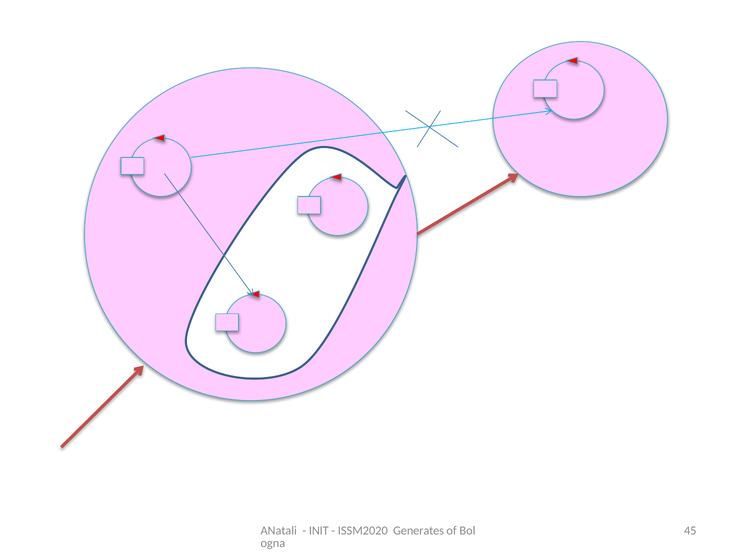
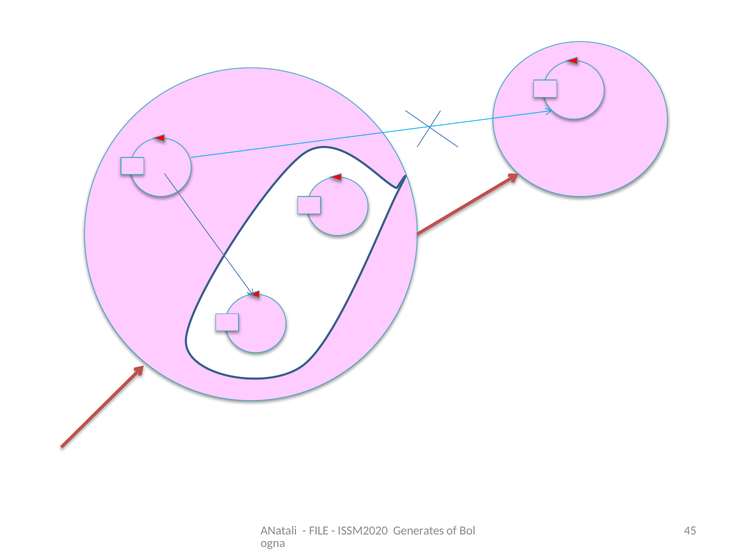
INIT: INIT -> FILE (319, 531)
